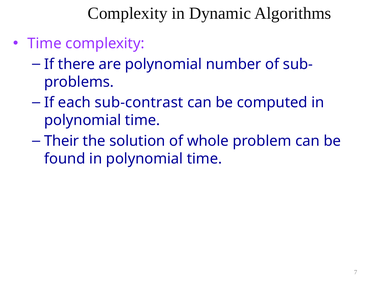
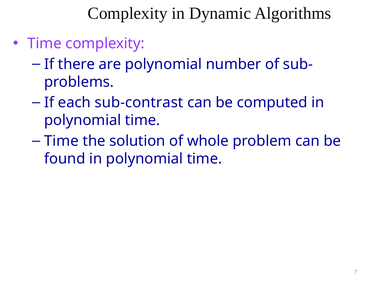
Their: Their -> Time (61, 141)
